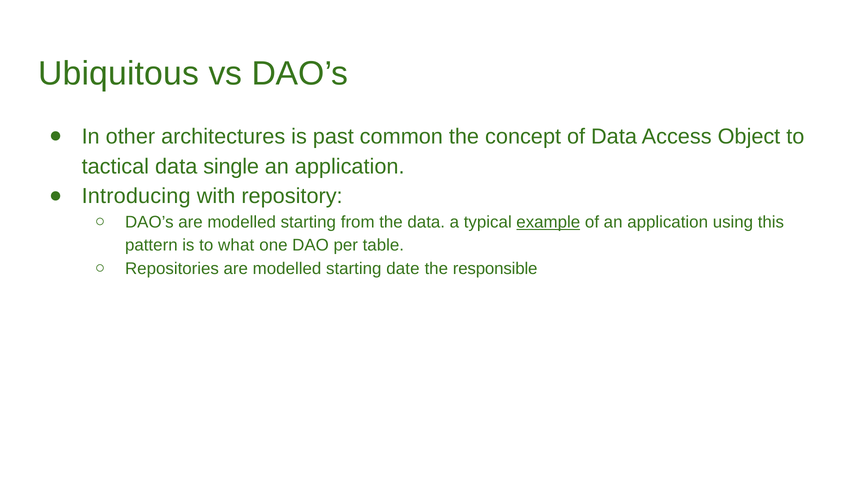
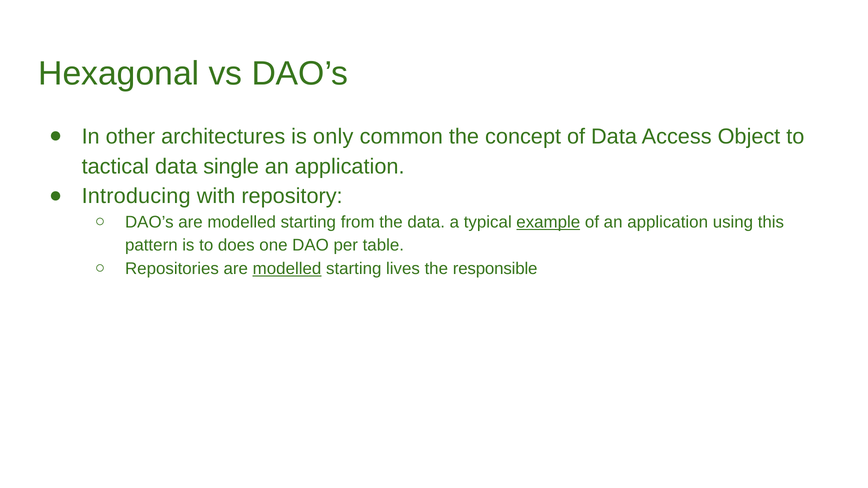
Ubiquitous: Ubiquitous -> Hexagonal (119, 74)
past: past -> only (333, 137)
what: what -> does (236, 245)
modelled underline: none -> present (287, 269)
date: date -> lives (403, 269)
